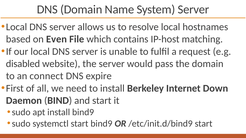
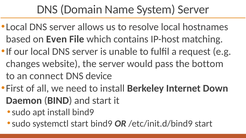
disabled: disabled -> changes (23, 64)
the domain: domain -> bottom (208, 64)
expire: expire -> device (99, 76)
